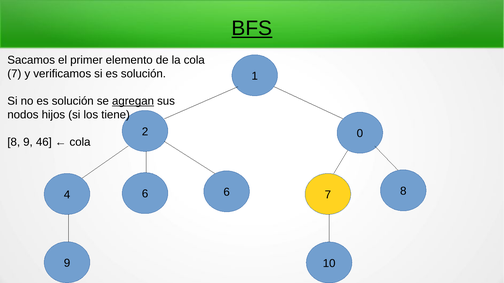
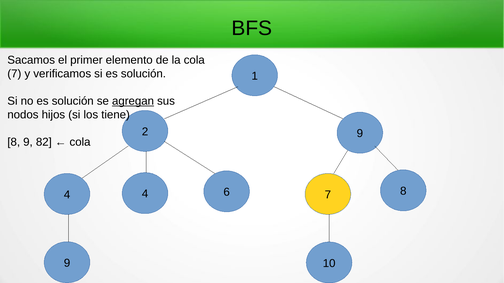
BFS underline: present -> none (252, 28)
2 0: 0 -> 9 (360, 134)
46: 46 -> 82 (44, 142)
4 6: 6 -> 4 (145, 194)
